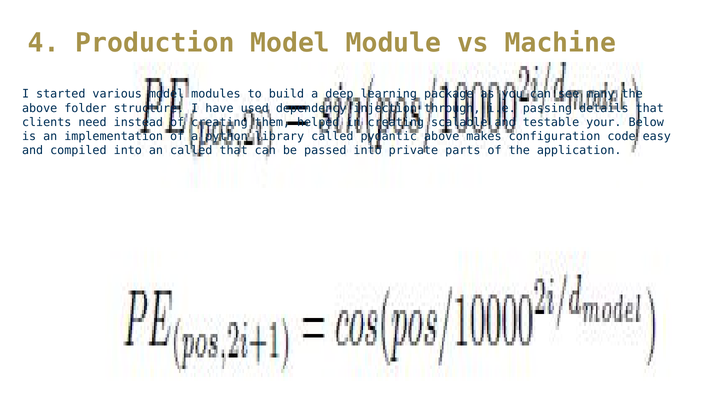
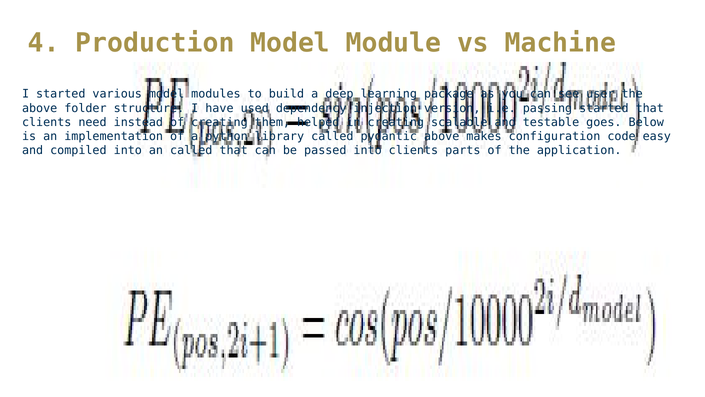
many: many -> user (600, 94)
through: through -> version (452, 108)
passing details: details -> started (604, 108)
your: your -> goes (604, 122)
into private: private -> clients (413, 150)
